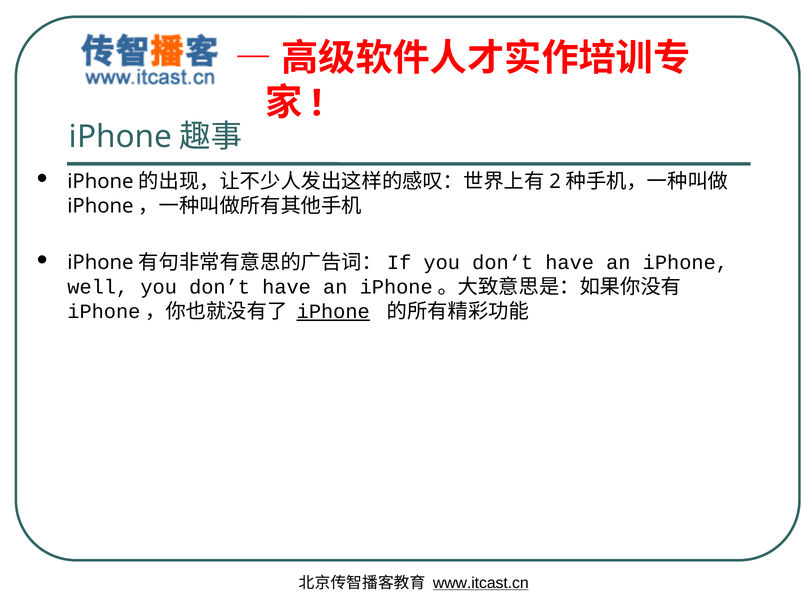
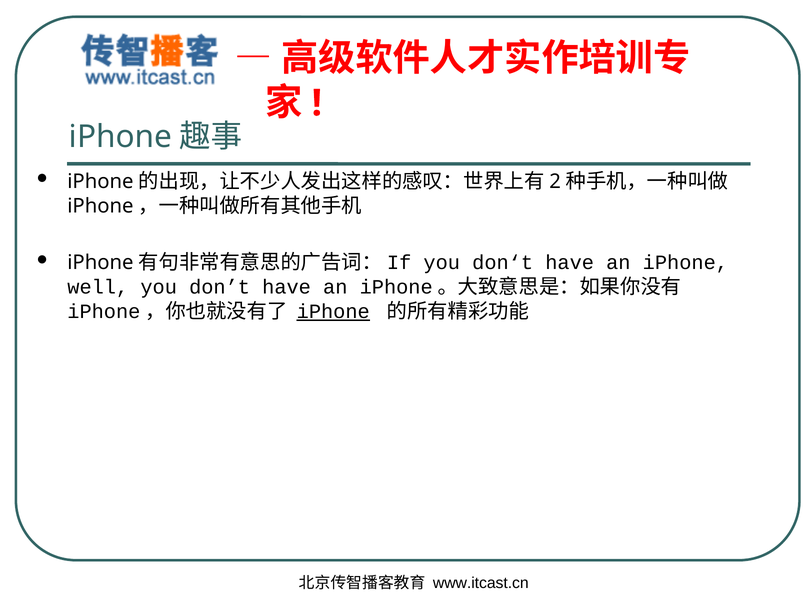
www.itcast.cn underline: present -> none (481, 583)
